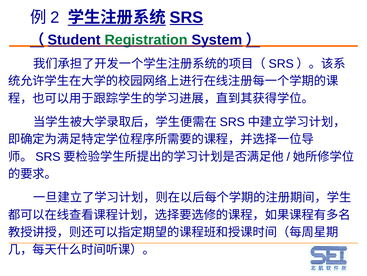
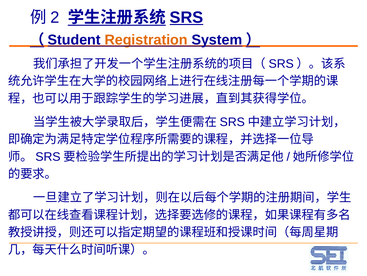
Registration colour: green -> orange (146, 40)
